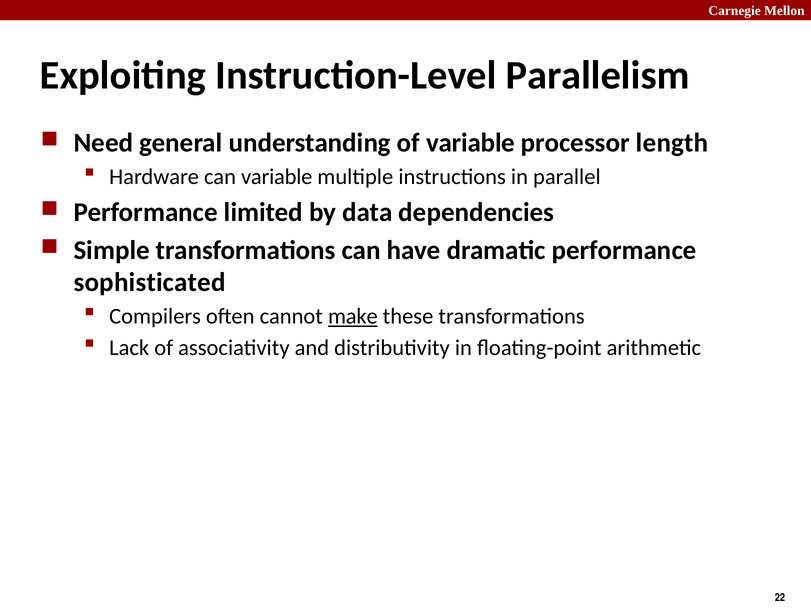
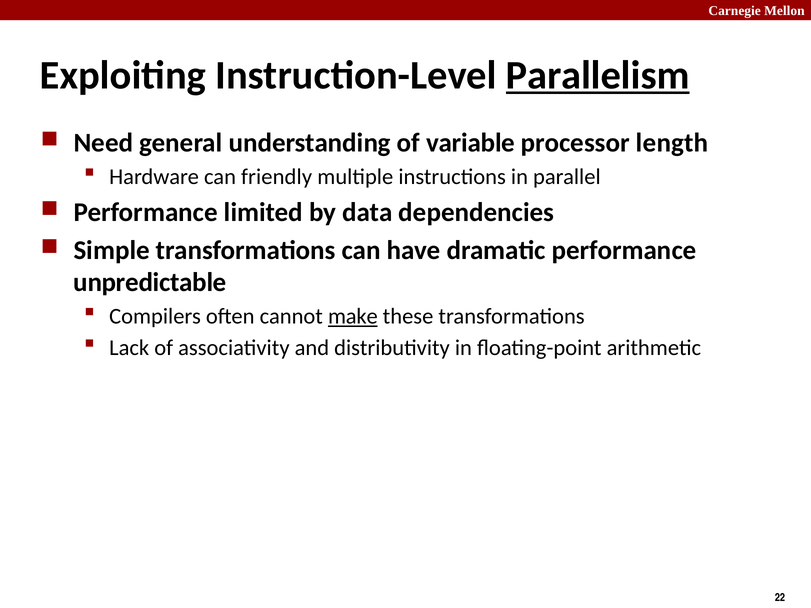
Parallelism underline: none -> present (598, 75)
can variable: variable -> friendly (277, 177)
sophisticated: sophisticated -> unpredictable (150, 283)
